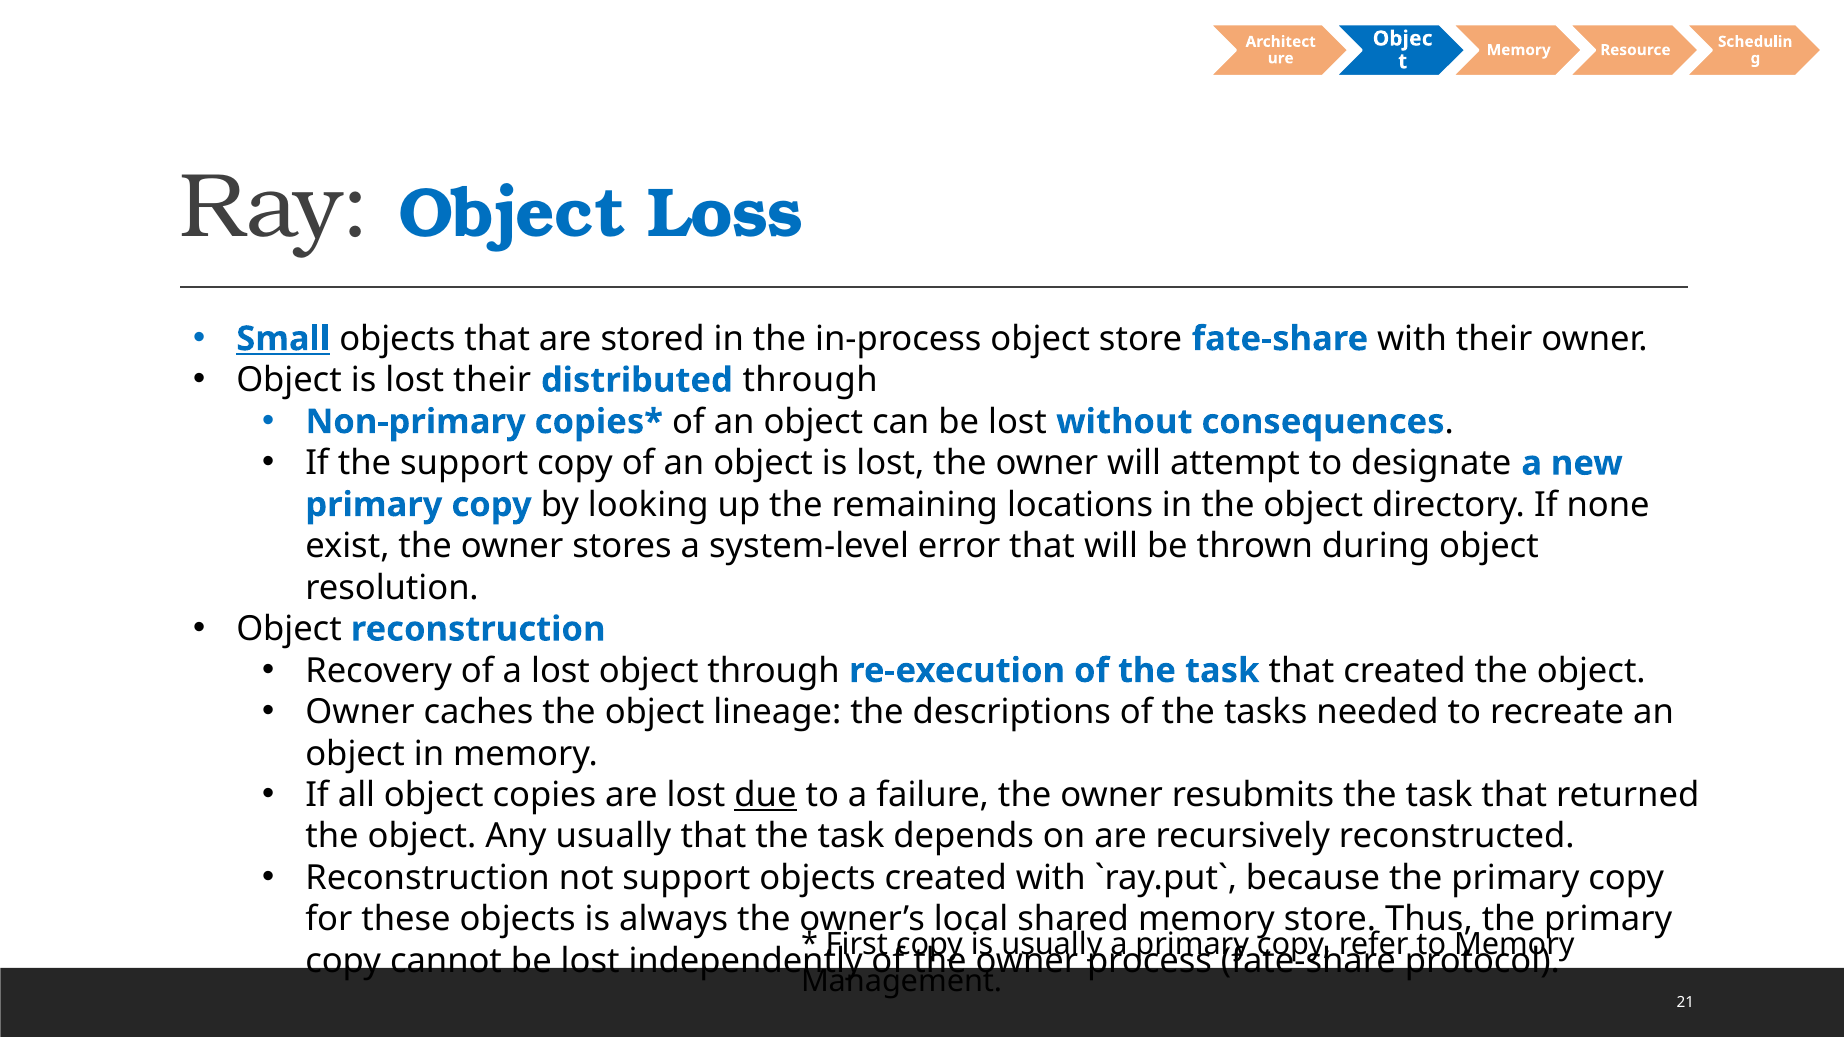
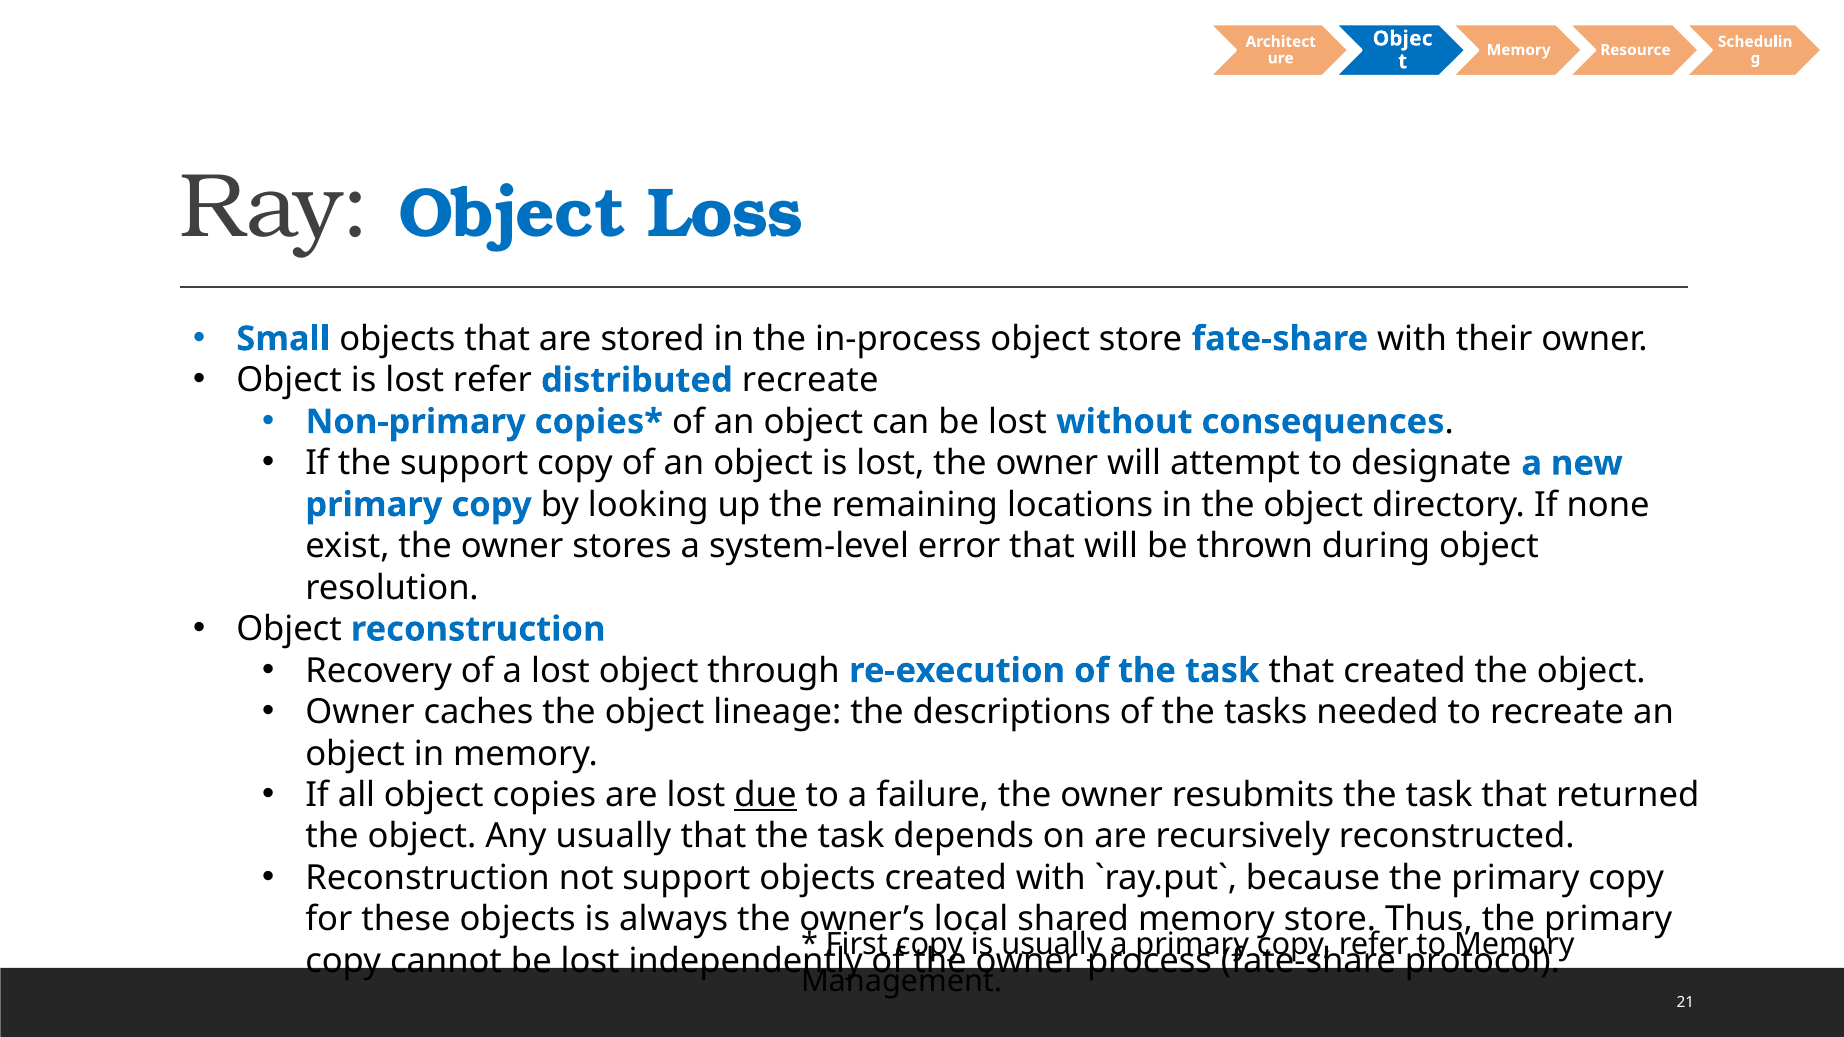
Small underline: present -> none (283, 339)
lost their: their -> refer (492, 380)
distributed through: through -> recreate (810, 380)
